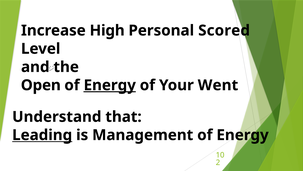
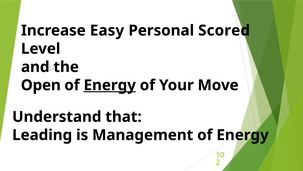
High: High -> Easy (107, 30)
Went: Went -> Move (218, 85)
Leading underline: present -> none (42, 135)
